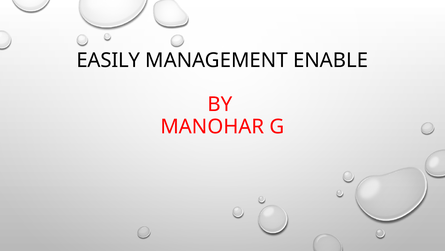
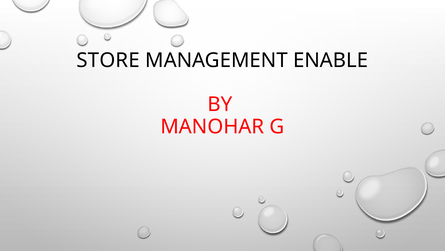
EASILY: EASILY -> STORE (108, 60)
